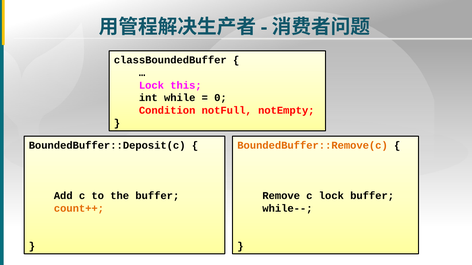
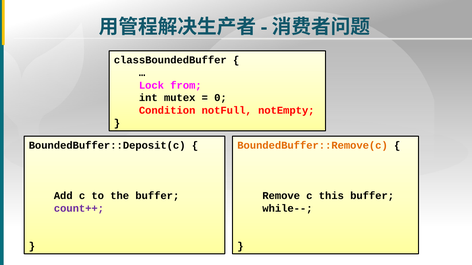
this: this -> from (186, 85)
while: while -> mutex (180, 98)
c lock: lock -> this (331, 196)
count++ colour: orange -> purple (79, 209)
